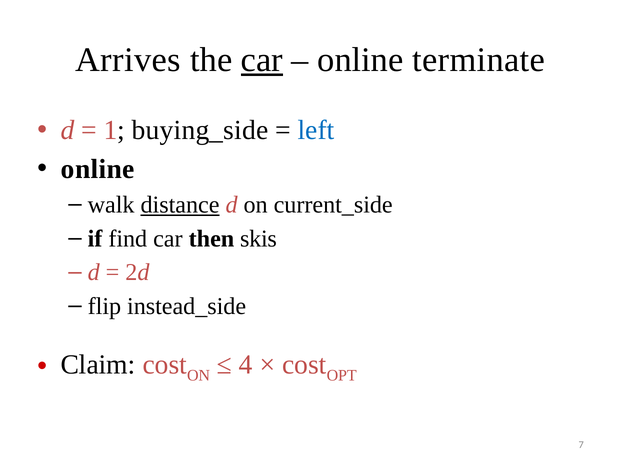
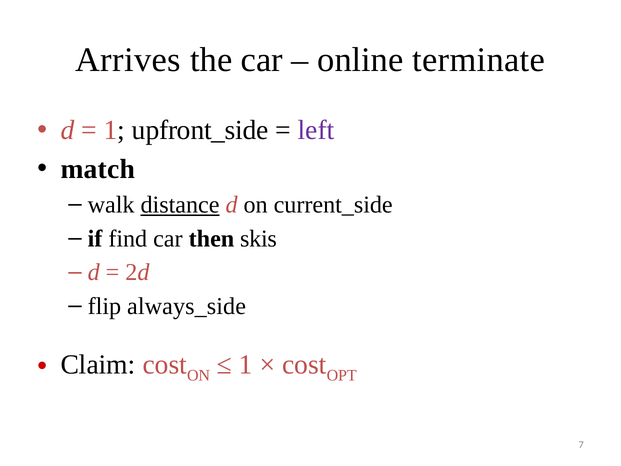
car underline: present -> none (262, 60)
buying_side: buying_side -> upfront_side (200, 130)
left colour: blue -> purple (316, 130)
online: online -> match (98, 169)
instead_side: instead_side -> always_side (187, 306)
4: 4 -> 1 (246, 365)
